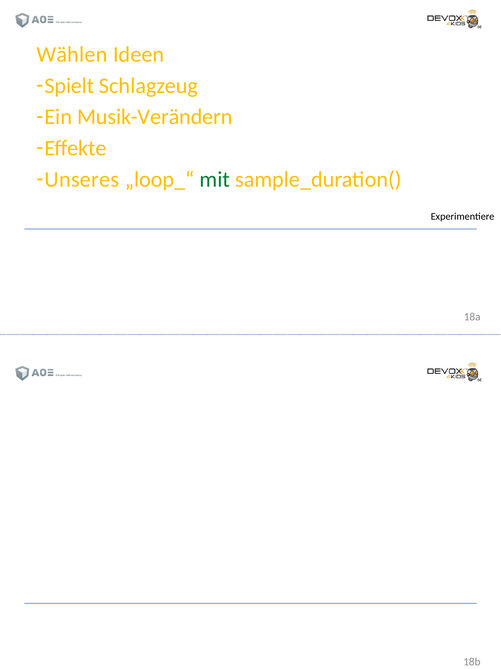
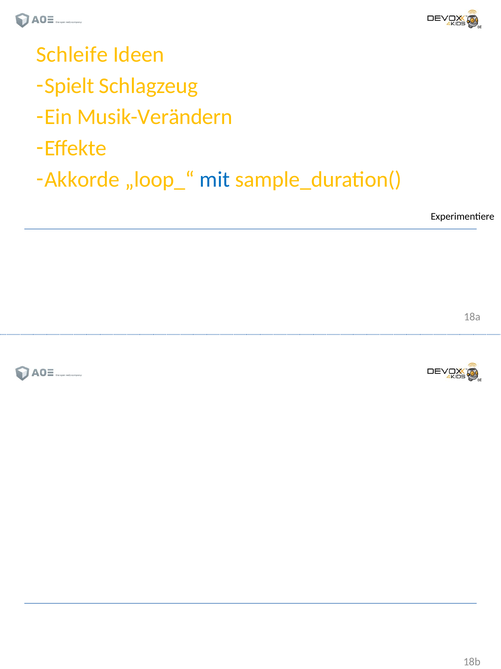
Wählen: Wählen -> Schleife (72, 54)
Unseres: Unseres -> Akkorde (82, 179)
mit colour: green -> blue (215, 179)
